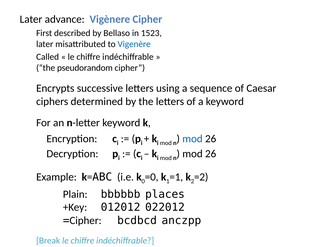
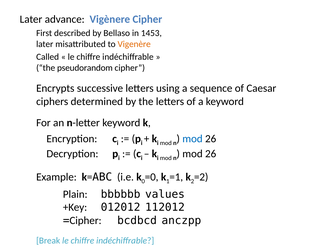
1523: 1523 -> 1453 (151, 33)
Vigenère colour: blue -> orange (134, 44)
places: places -> values (165, 194)
022012: 022012 -> 112012 (165, 207)
